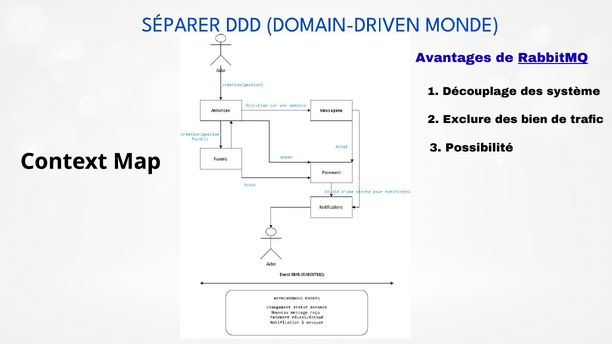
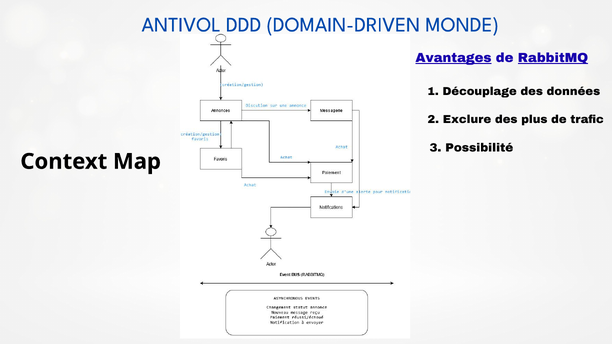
SÉPARER: SÉPARER -> ANTIVOL (181, 25)
Avantages underline: none -> present (454, 58)
système: système -> données (573, 92)
bien: bien -> plus (534, 120)
